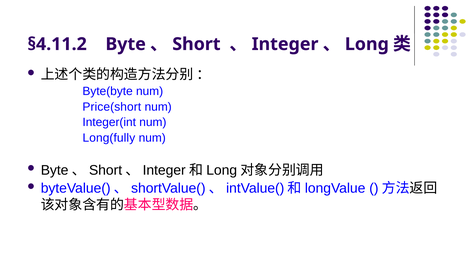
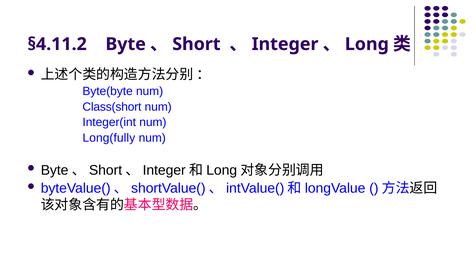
Price(short: Price(short -> Class(short (112, 107)
